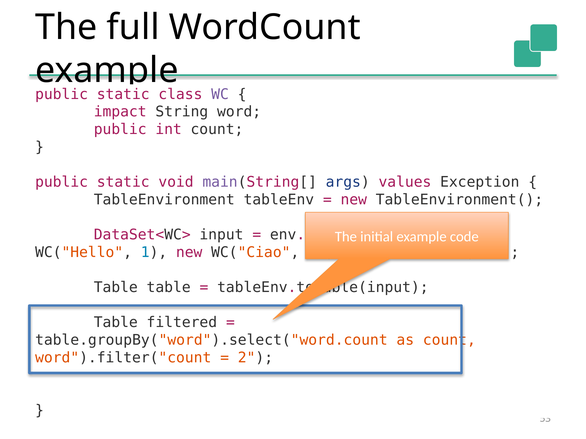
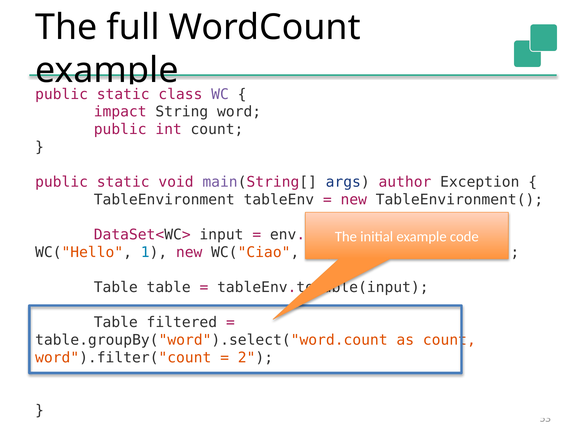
values: values -> author (405, 182)
